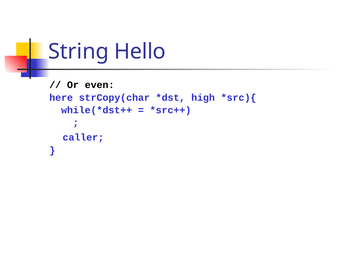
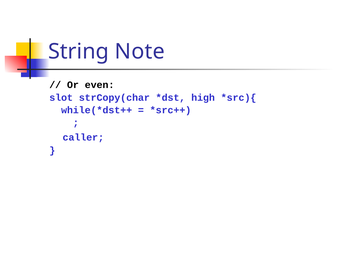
Hello: Hello -> Note (140, 52)
here: here -> slot (61, 98)
